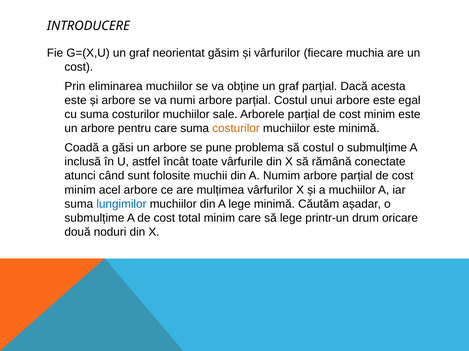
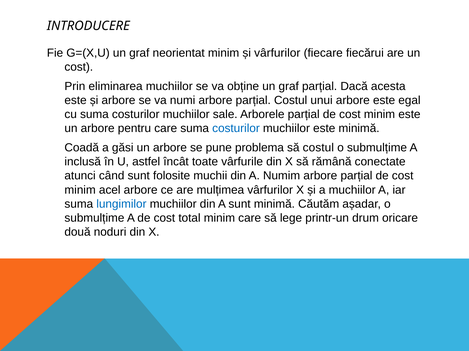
neorientat găsim: găsim -> minim (224, 53)
muchia: muchia -> fiecărui (365, 53)
costurilor colour: orange -> blue (236, 129)
A lege: lege -> sunt (240, 204)
